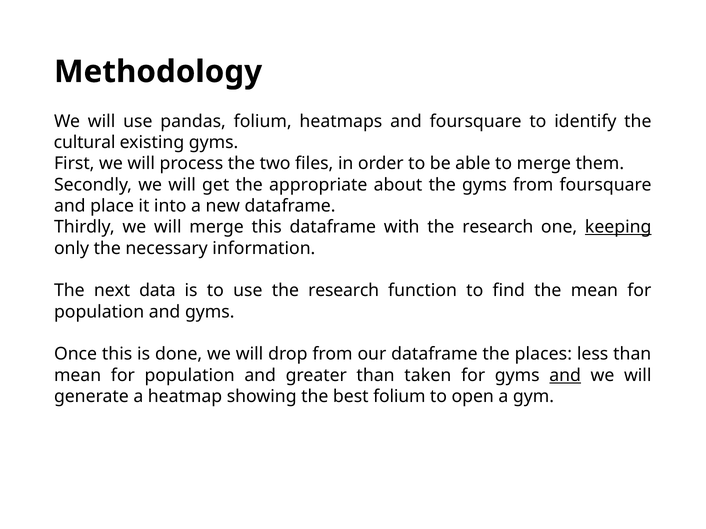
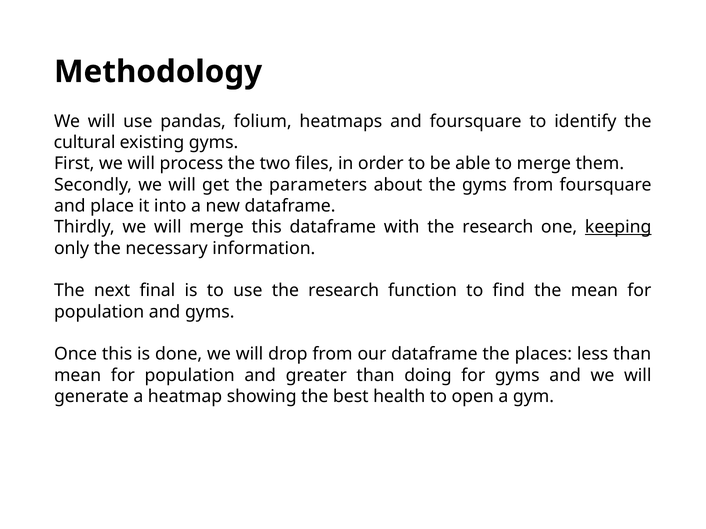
appropriate: appropriate -> parameters (318, 185)
data: data -> final (157, 291)
taken: taken -> doing (428, 376)
and underline: present -> none (565, 376)
best folium: folium -> health (399, 397)
